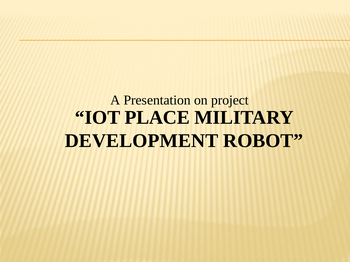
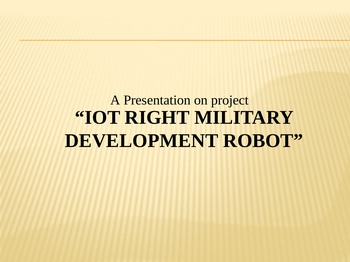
PLACE: PLACE -> RIGHT (157, 118)
